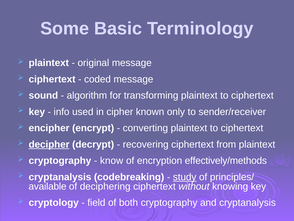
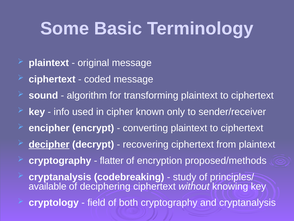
know: know -> flatter (112, 160)
effectively/methods: effectively/methods -> proposed/methods (226, 160)
study underline: present -> none (185, 177)
